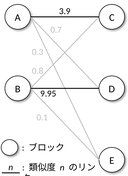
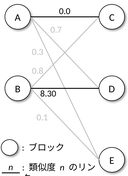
3.9: 3.9 -> 0.0 (65, 11)
9.95: 9.95 -> 8.30 (48, 94)
